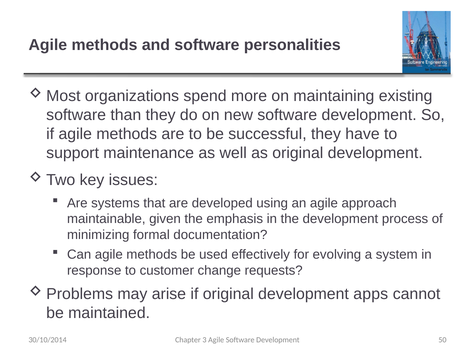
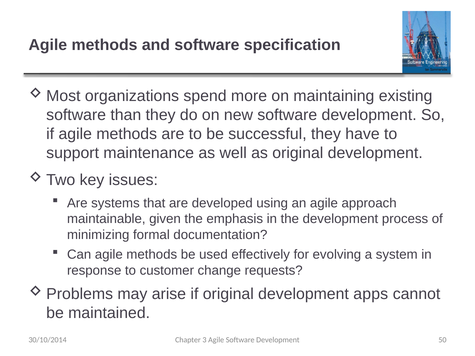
personalities: personalities -> specification (292, 45)
